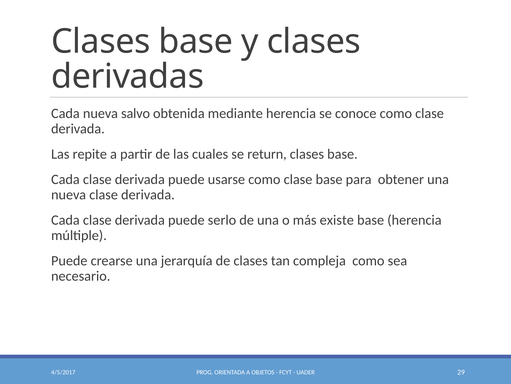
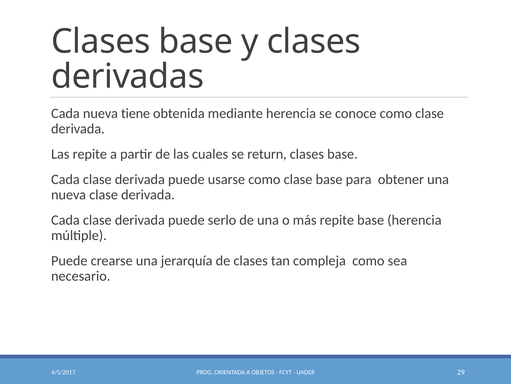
salvo: salvo -> tiene (136, 113)
más existe: existe -> repite (337, 220)
